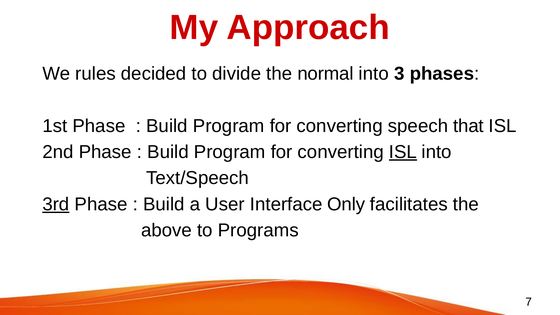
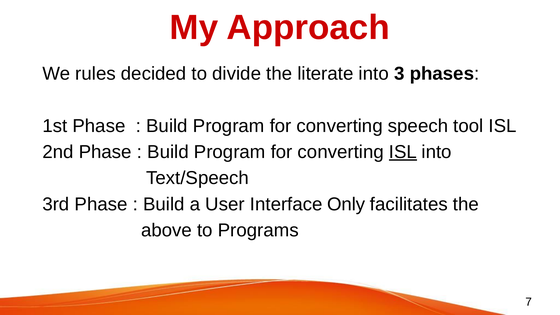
normal: normal -> literate (325, 74)
that: that -> tool (468, 126)
3rd underline: present -> none (56, 204)
